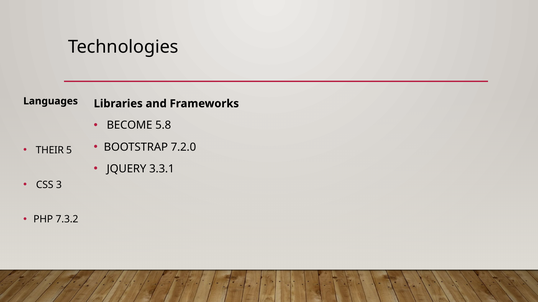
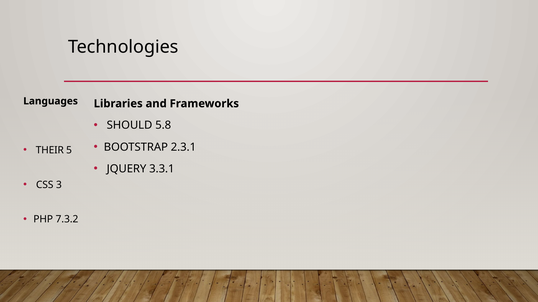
BECOME: BECOME -> SHOULD (130, 126)
7.2.0: 7.2.0 -> 2.3.1 (183, 147)
